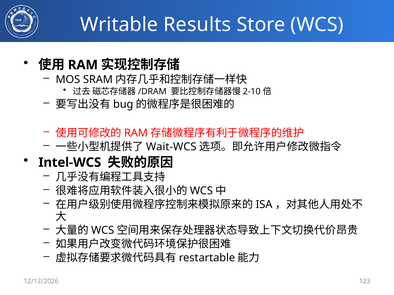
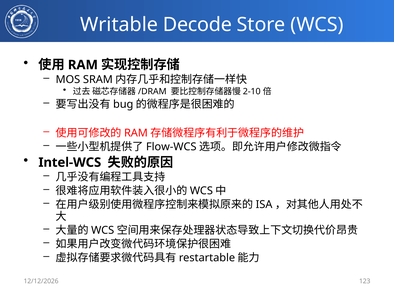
Results: Results -> Decode (197, 25)
Wait-WCS: Wait-WCS -> Flow-WCS (171, 147)
